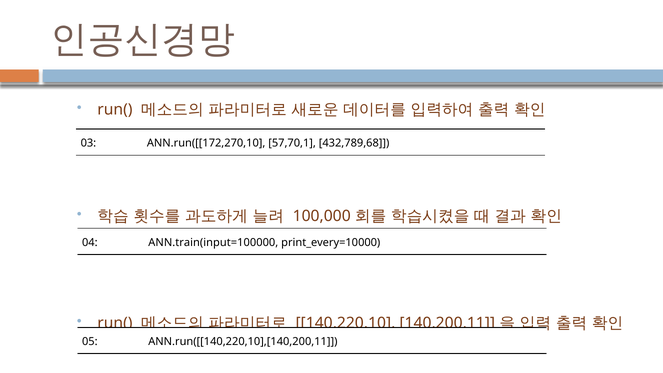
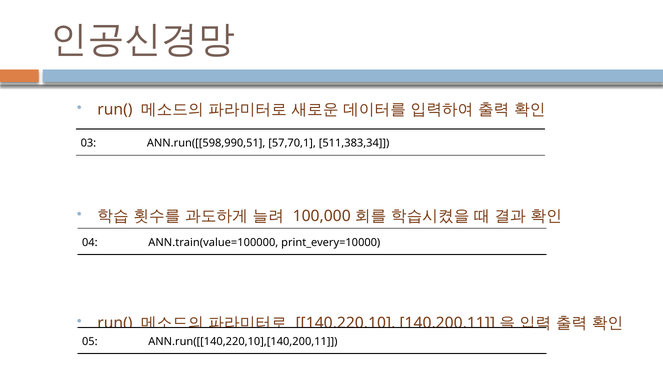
ANN.run([[172,270,10: ANN.run([[172,270,10 -> ANN.run([[598,990,51 (206, 143)
432,789,68: 432,789,68 -> 511,383,34 (354, 143)
ANN.train(input=100000: ANN.train(input=100000 -> ANN.train(value=100000 (213, 242)
